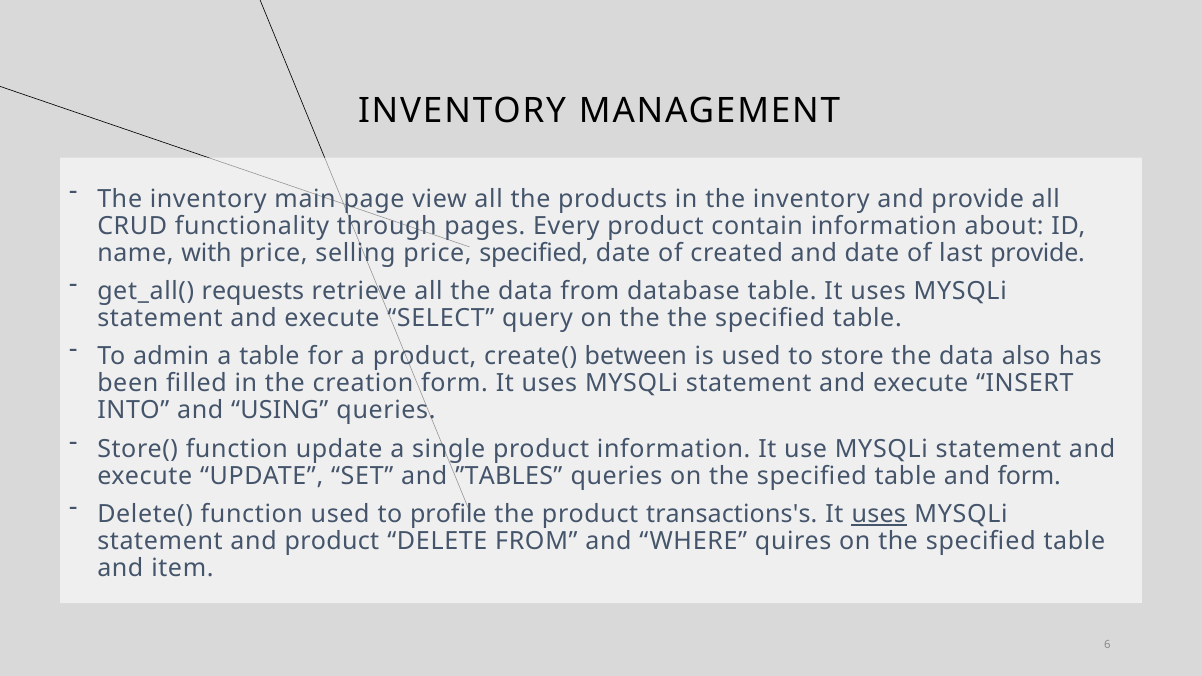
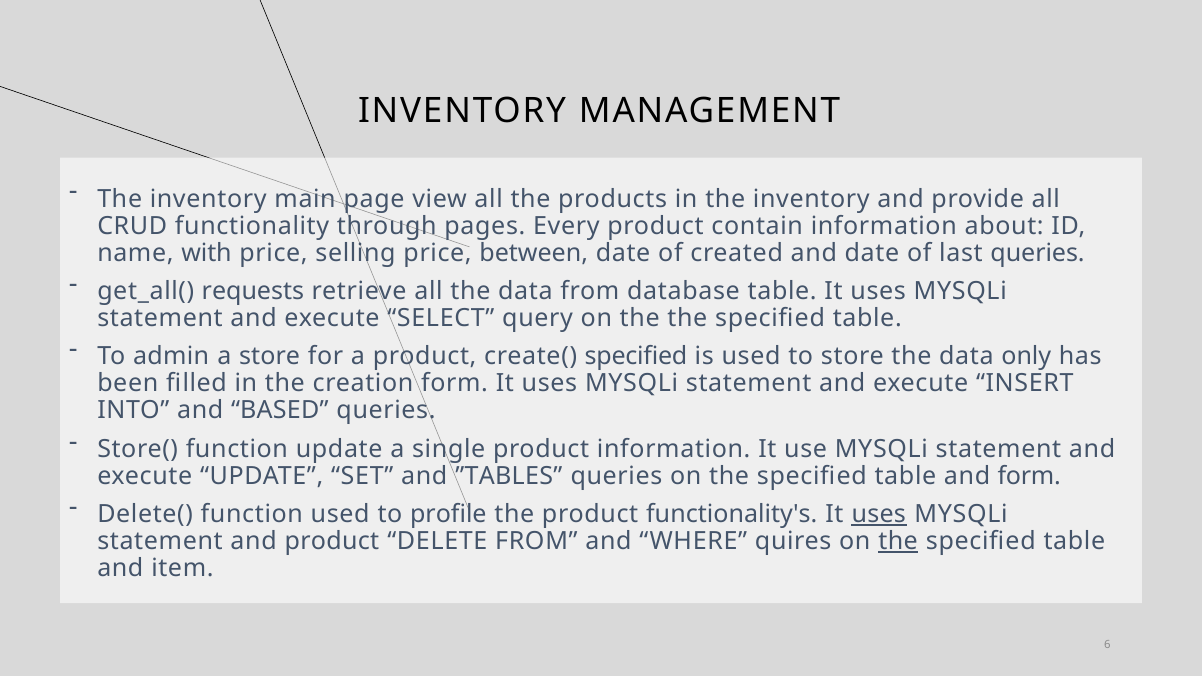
price specified: specified -> between (534, 253)
last provide: provide -> queries (1038, 253)
a table: table -> store (270, 357)
create( between: between -> specified (636, 357)
also: also -> only (1026, 357)
USING: USING -> BASED (280, 411)
transactions's: transactions's -> functionality's (732, 514)
the underline: none -> present (898, 541)
